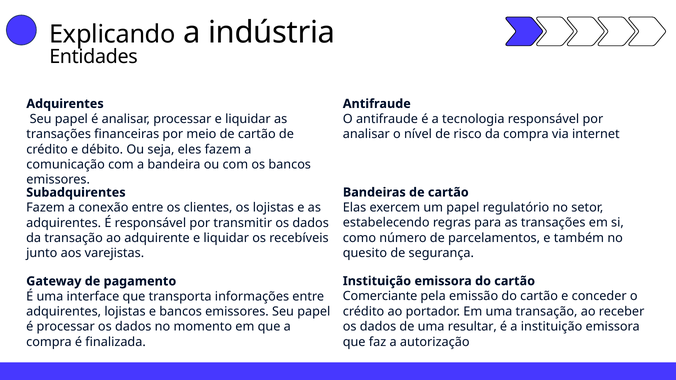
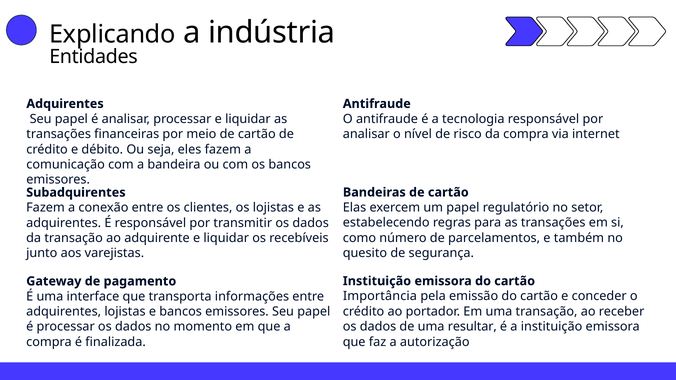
Comerciante: Comerciante -> Importância (380, 296)
